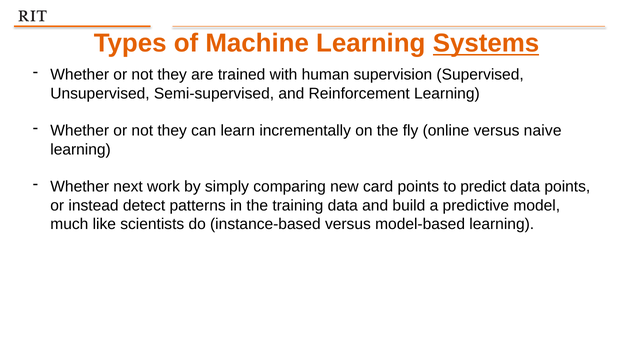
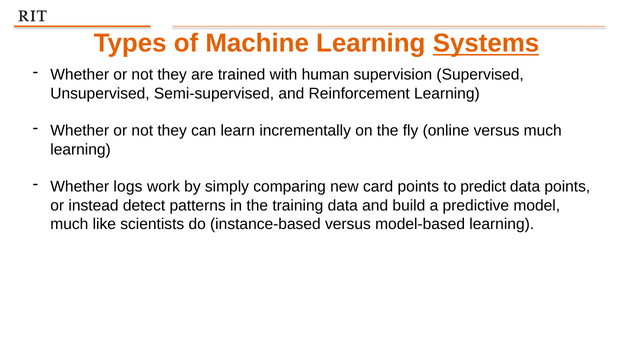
versus naive: naive -> much (543, 131)
next: next -> logs (128, 187)
